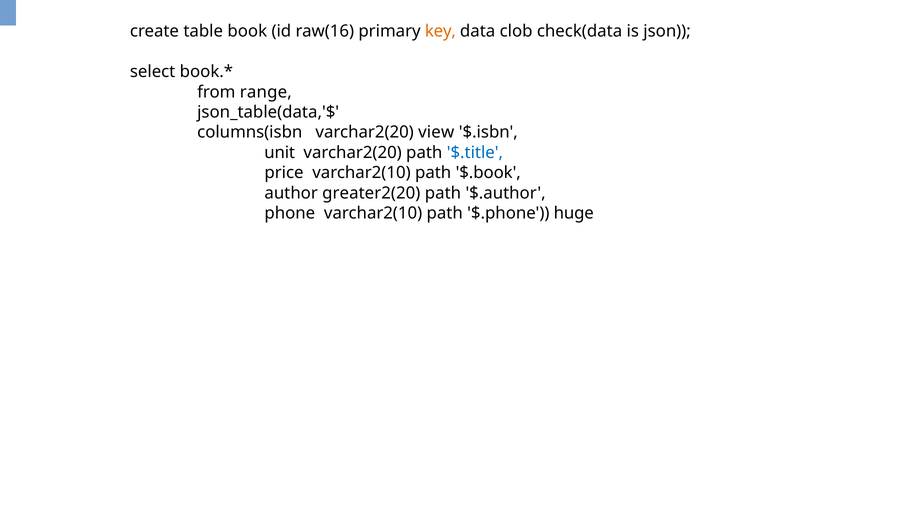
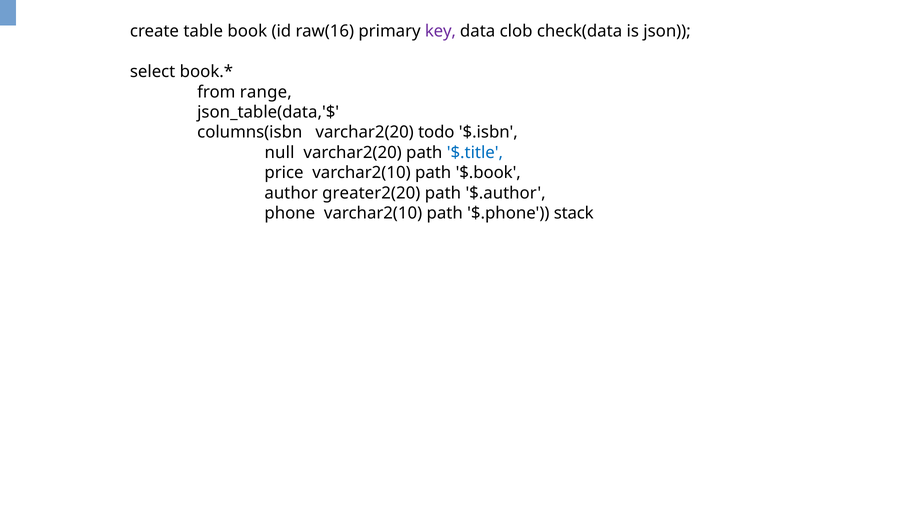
key colour: orange -> purple (440, 31)
view: view -> todo (436, 132)
unit: unit -> null (280, 152)
huge: huge -> stack (574, 213)
